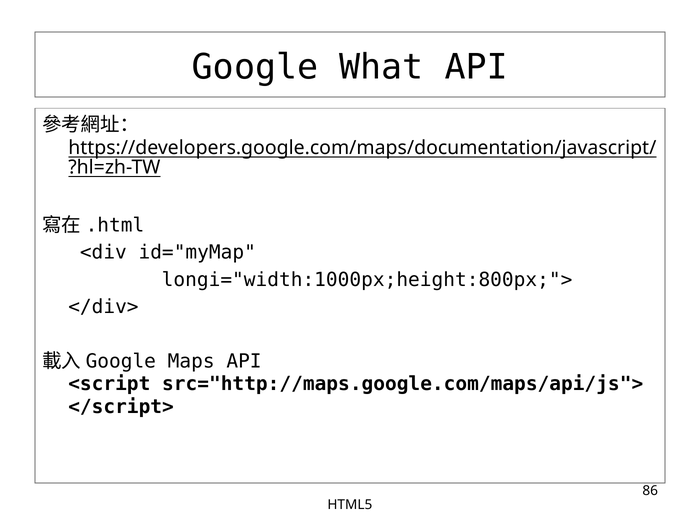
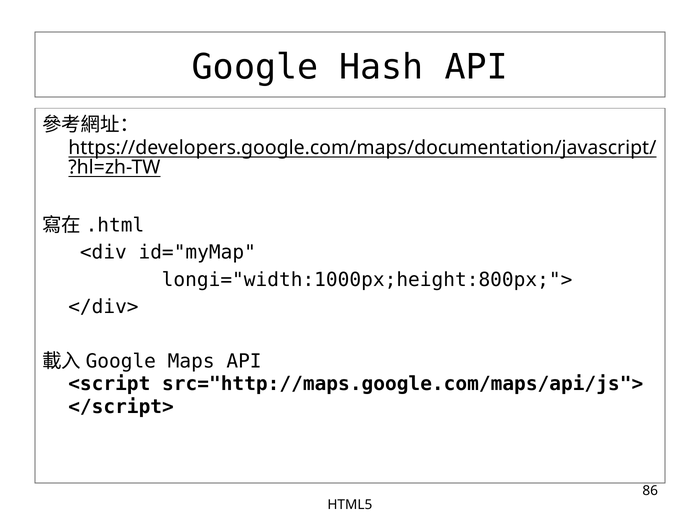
What: What -> Hash (381, 67)
